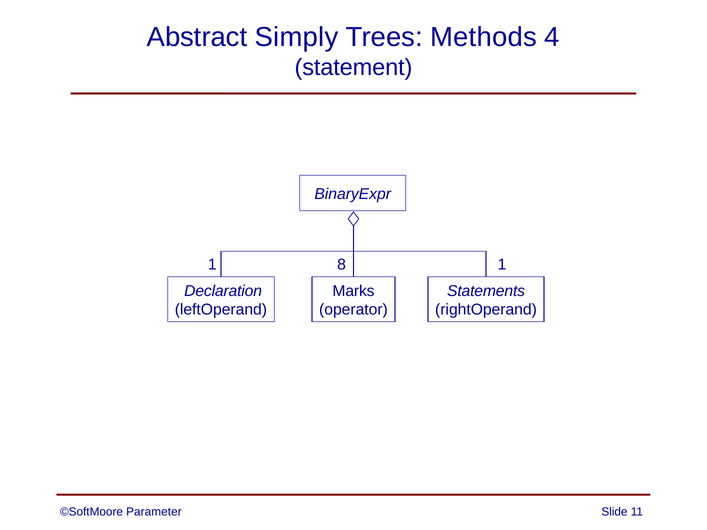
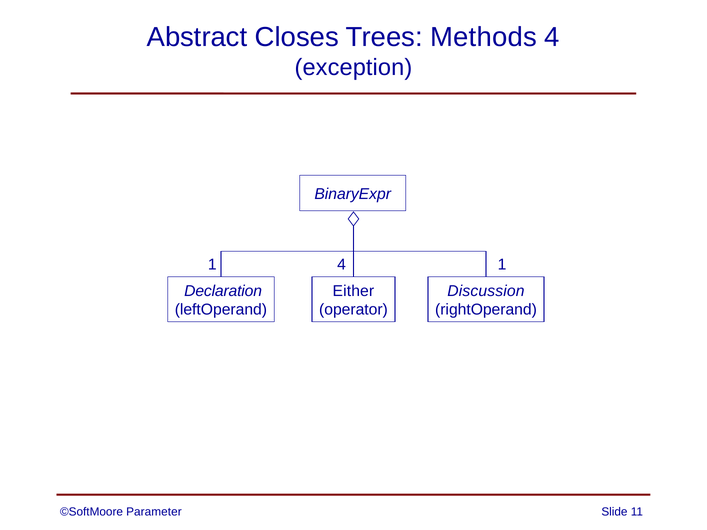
Simply: Simply -> Closes (297, 37)
statement: statement -> exception (353, 68)
1 8: 8 -> 4 (342, 265)
Marks: Marks -> Either (353, 291)
Statements: Statements -> Discussion (486, 291)
